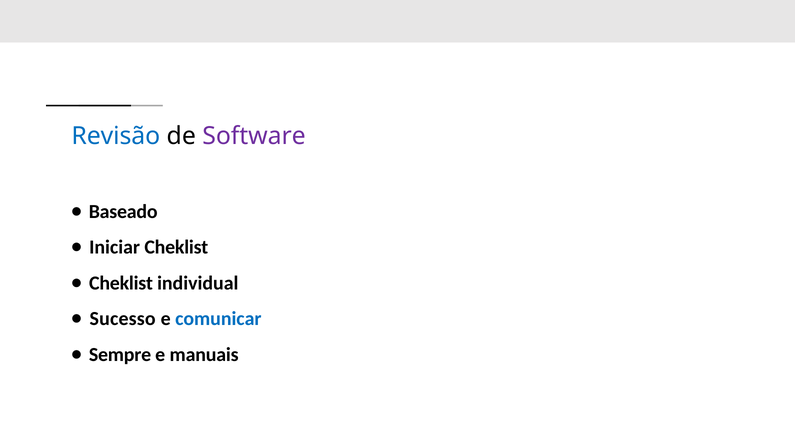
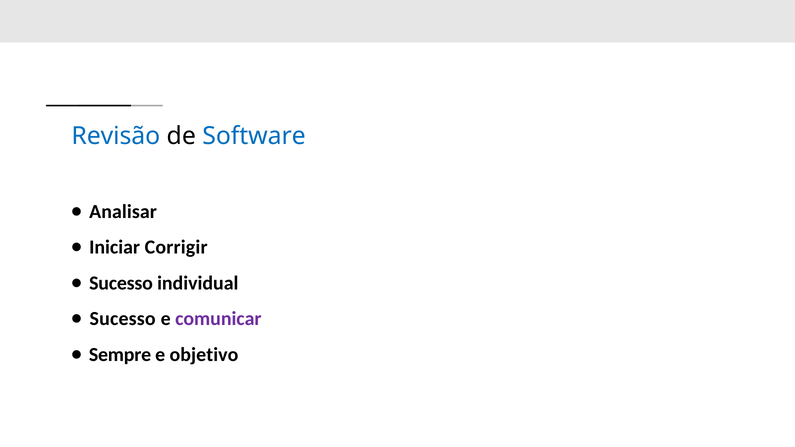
Software colour: purple -> blue (254, 136)
Baseado: Baseado -> Analisar (123, 212)
Iniciar Cheklist: Cheklist -> Corrigir (176, 248)
Cheklist: Cheklist -> Sucesso (121, 283)
comunicar colour: blue -> purple (218, 319)
manuais: manuais -> objetivo (204, 355)
